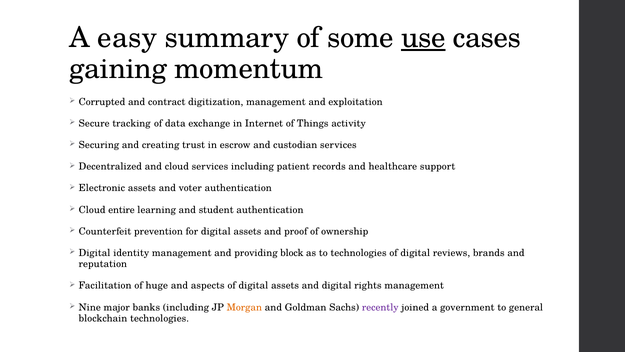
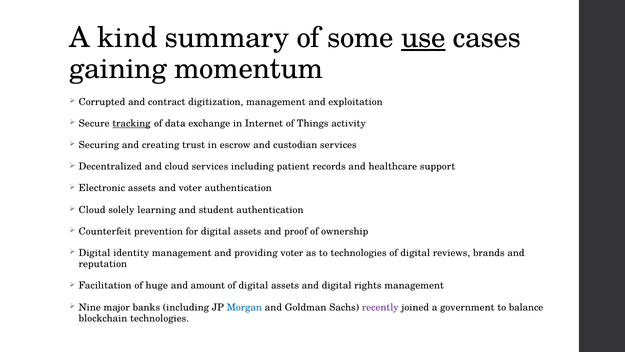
easy: easy -> kind (127, 38)
tracking underline: none -> present (131, 123)
entire: entire -> solely (121, 210)
providing block: block -> voter (292, 253)
aspects: aspects -> amount (208, 285)
Morgan colour: orange -> blue (244, 307)
general: general -> balance (526, 307)
